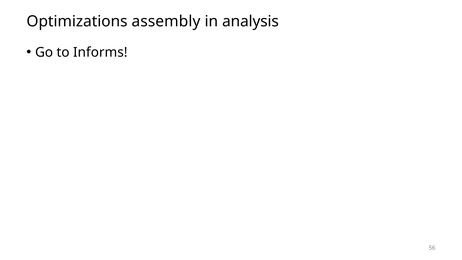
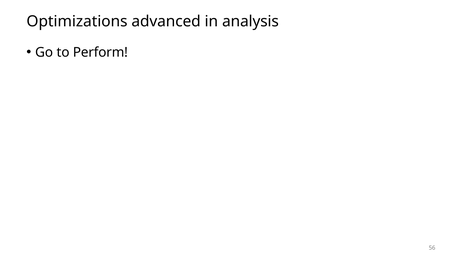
assembly: assembly -> advanced (166, 22)
Informs: Informs -> Perform (100, 52)
